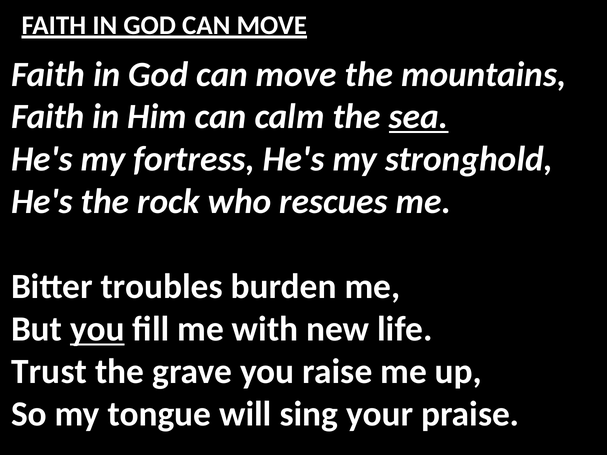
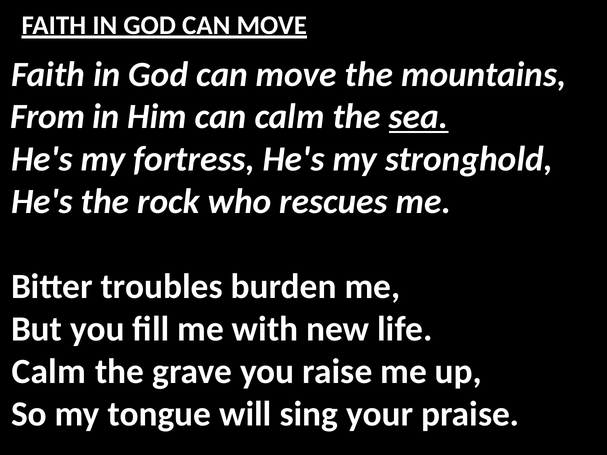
Faith: Faith -> From (48, 117)
you underline: present -> none (97, 329)
Trust: Trust -> Calm (49, 372)
